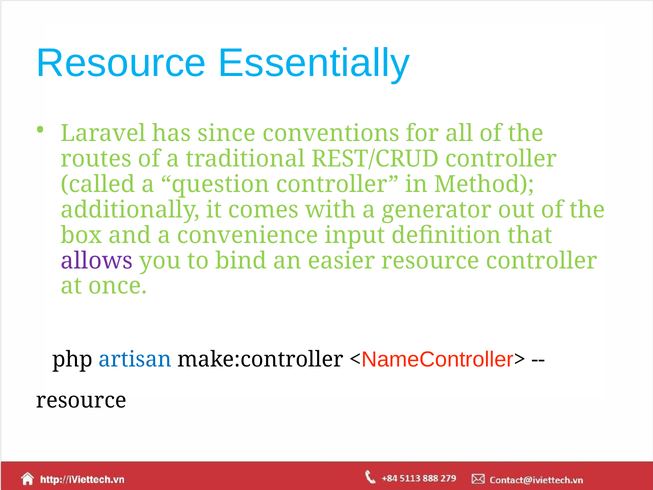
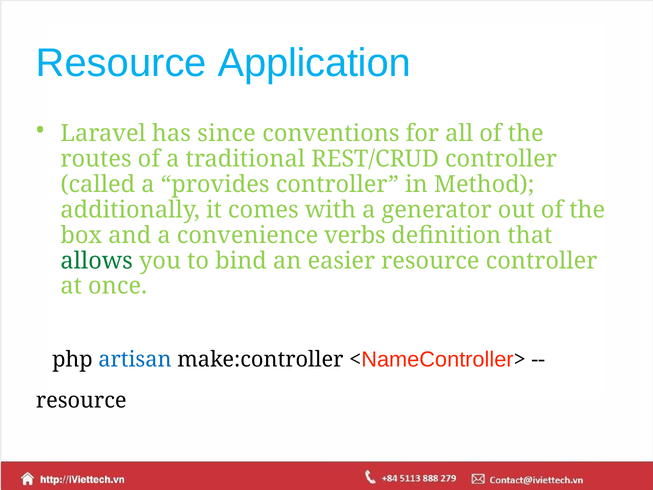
Essentially: Essentially -> Application (314, 63)
question: question -> provides (215, 184)
input: input -> verbs (355, 235)
allows colour: purple -> green (97, 261)
